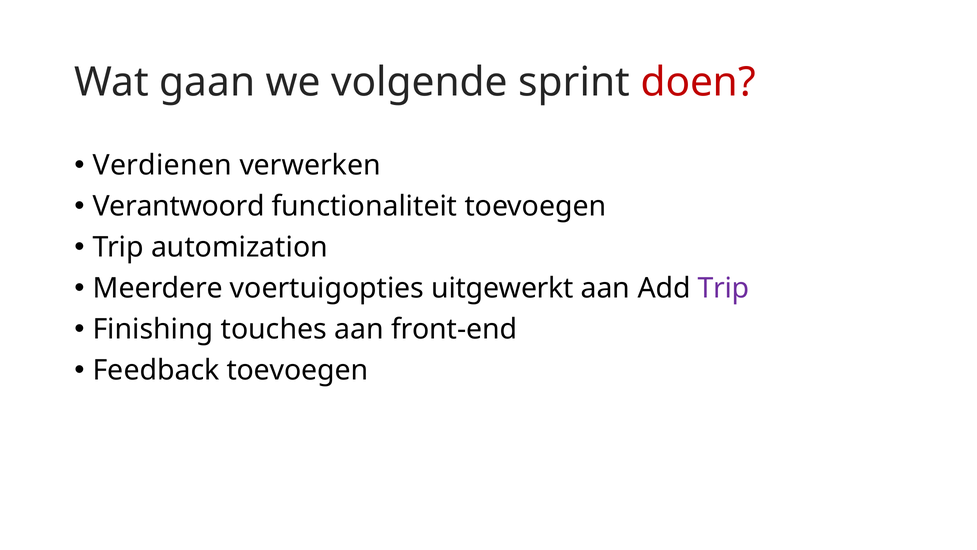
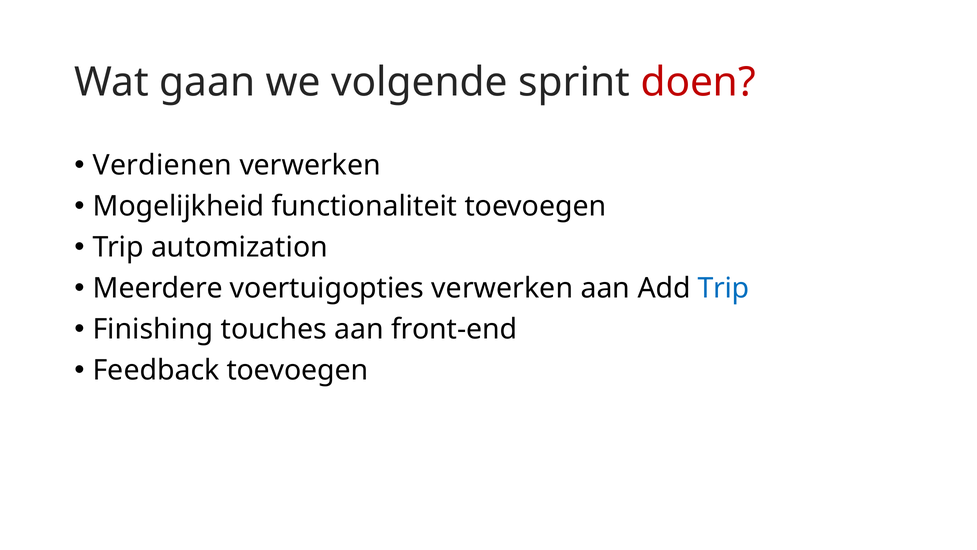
Verantwoord: Verantwoord -> Mogelijkheid (179, 206)
voertuigopties uitgewerkt: uitgewerkt -> verwerken (502, 288)
Trip colour: purple -> blue (724, 288)
